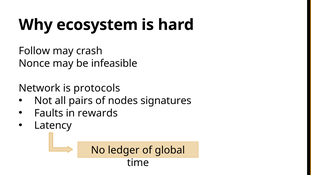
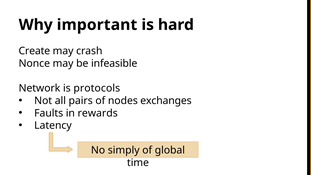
ecosystem: ecosystem -> important (97, 25)
Follow: Follow -> Create (34, 51)
signatures: signatures -> exchanges (166, 101)
ledger: ledger -> simply (124, 150)
